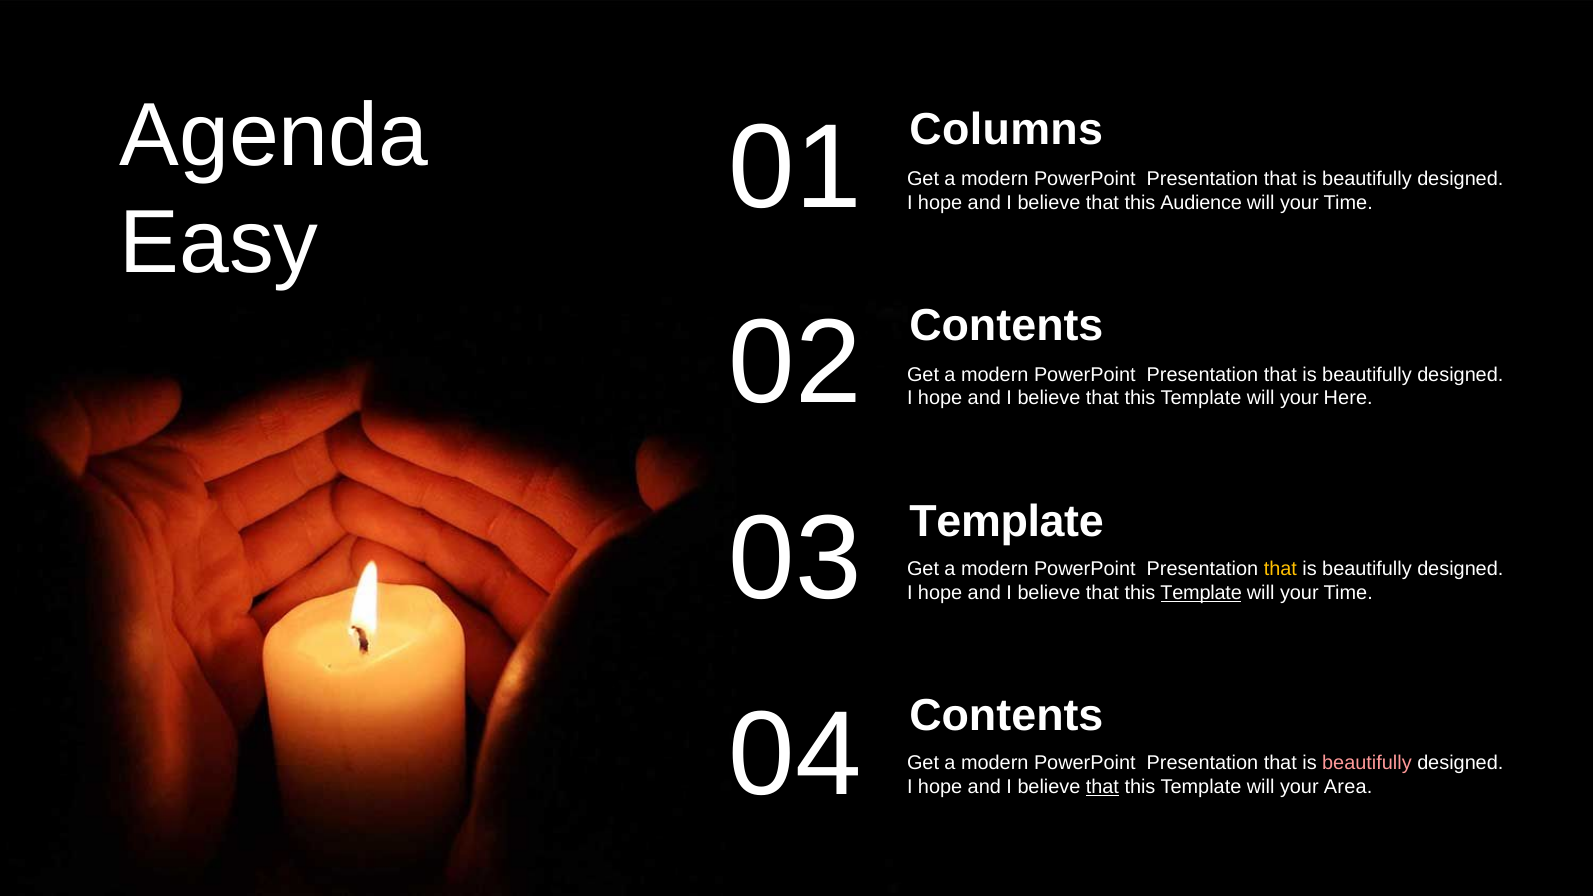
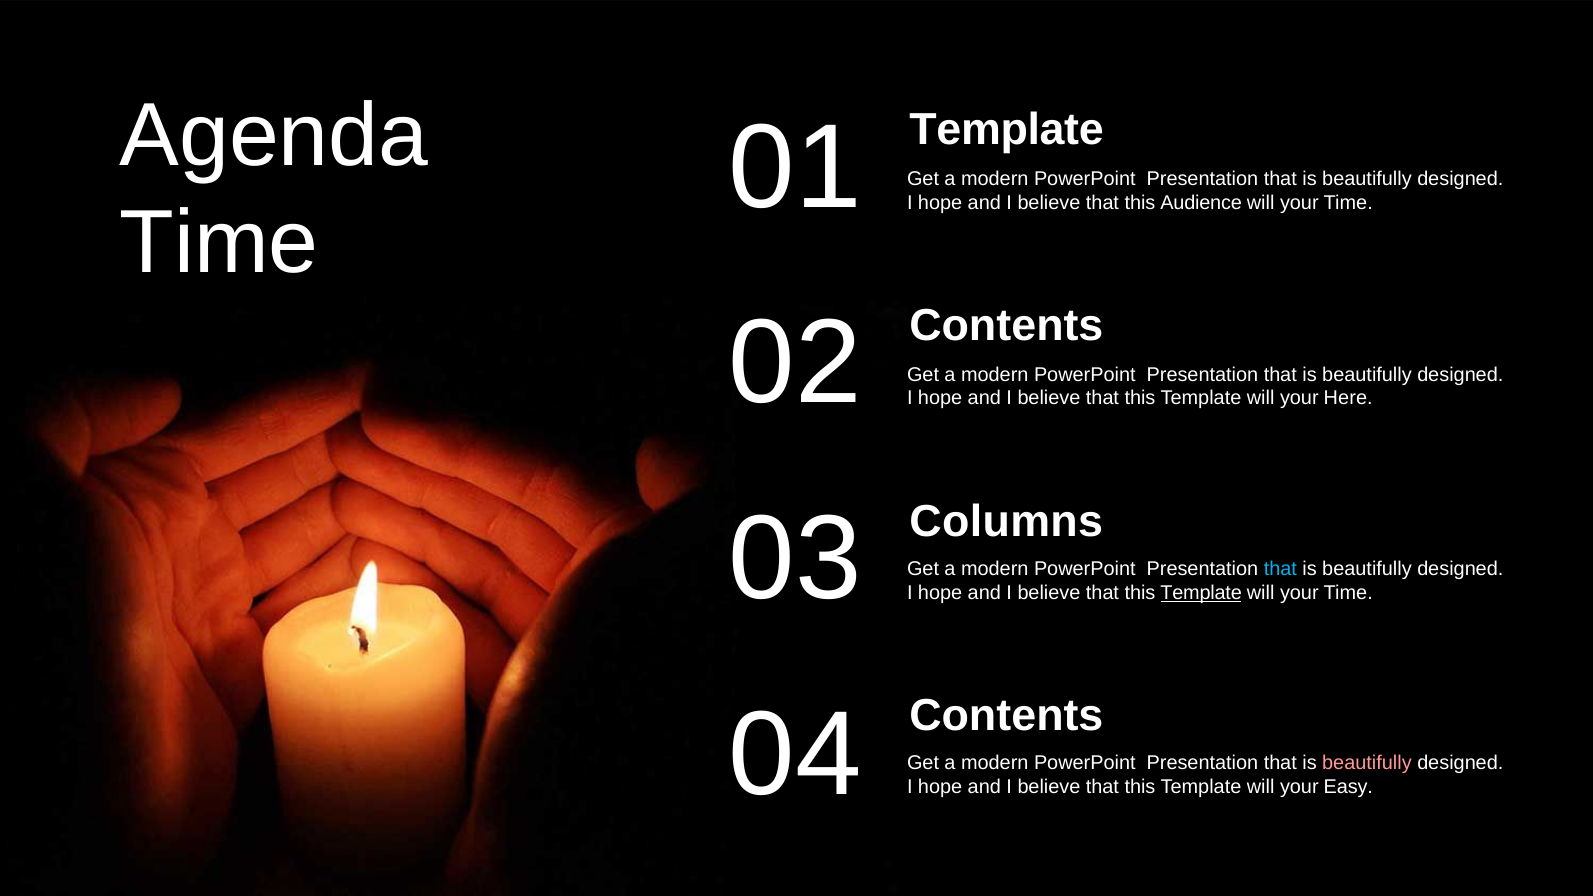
Columns: Columns -> Template (1007, 129)
Easy: Easy -> Time (219, 243)
Template: Template -> Columns (1006, 521)
that colour: yellow -> light blue (1280, 569)
that underline: present -> none (1102, 787)
Area: Area -> Easy (1348, 787)
